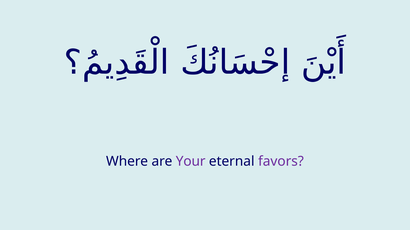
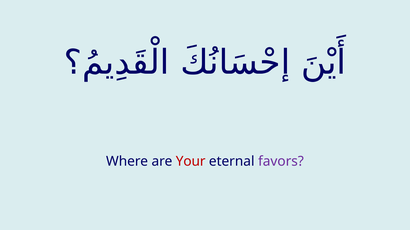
Your colour: purple -> red (191, 162)
